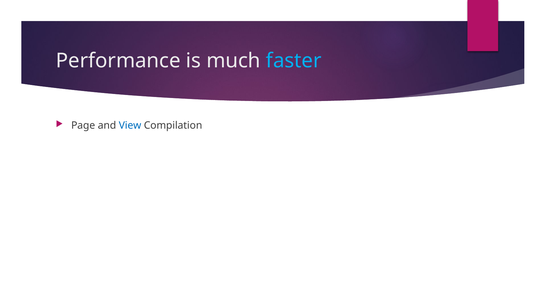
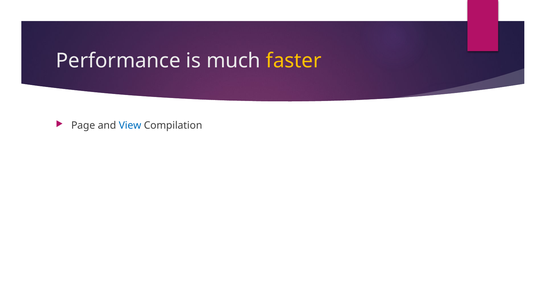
faster colour: light blue -> yellow (294, 61)
